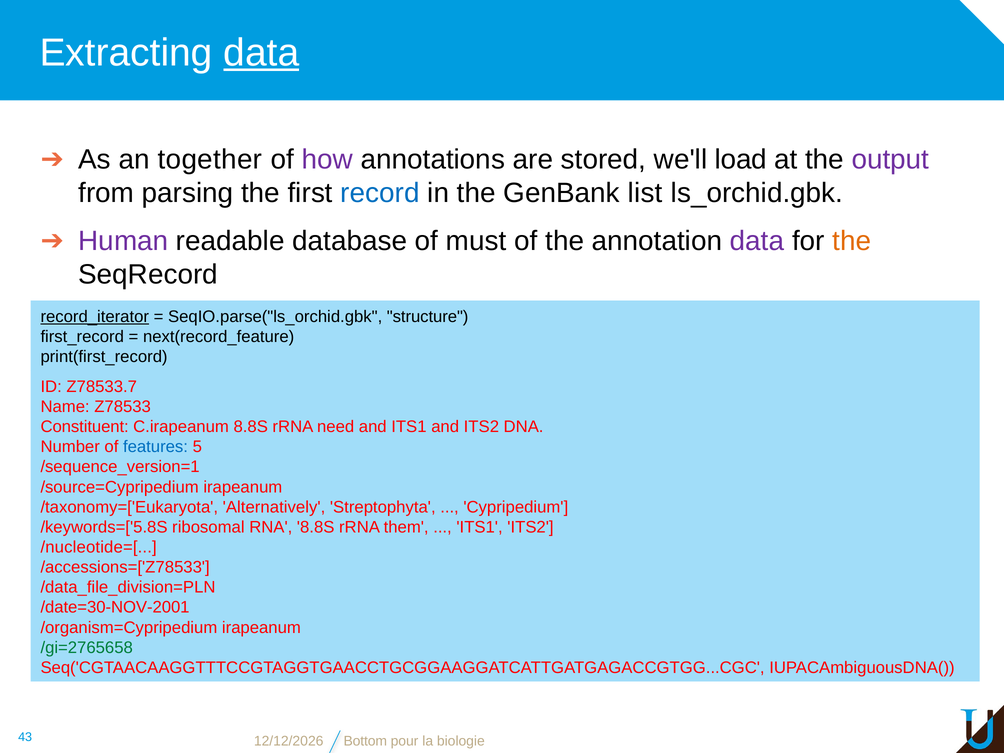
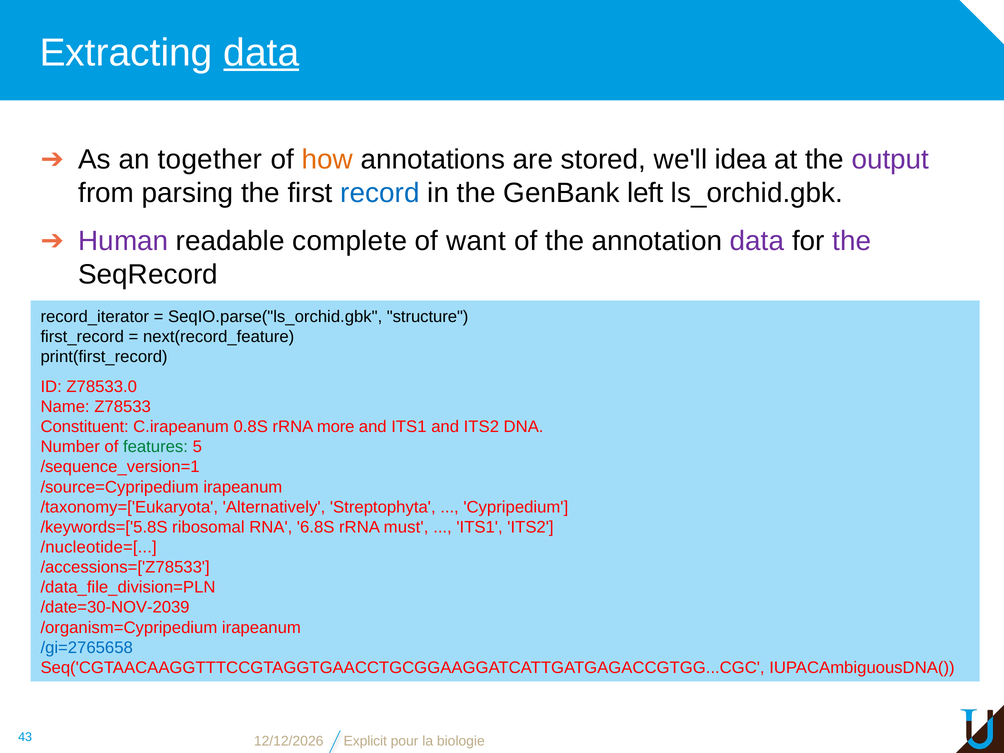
how colour: purple -> orange (327, 159)
load: load -> idea (741, 159)
list: list -> left (646, 193)
database: database -> complete (350, 241)
must: must -> want (476, 241)
the colour: orange -> purple (852, 241)
record_iterator underline: present -> none (95, 317)
Z78533.7: Z78533.7 -> Z78533.0 (102, 387)
C.irapeanum 8.8S: 8.8S -> 0.8S (251, 427)
need: need -> more (336, 427)
features colour: blue -> green (156, 447)
RNA 8.8S: 8.8S -> 6.8S (316, 527)
them: them -> must (406, 527)
/date=30-NOV-2001: /date=30-NOV-2001 -> /date=30-NOV-2039 (115, 607)
/gi=2765658 colour: green -> blue (87, 648)
Bottom: Bottom -> Explicit (365, 741)
